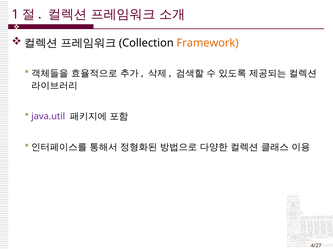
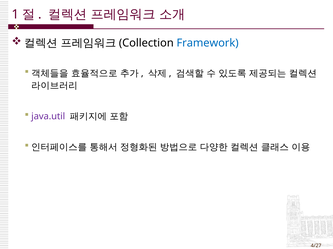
Framework colour: orange -> blue (208, 43)
